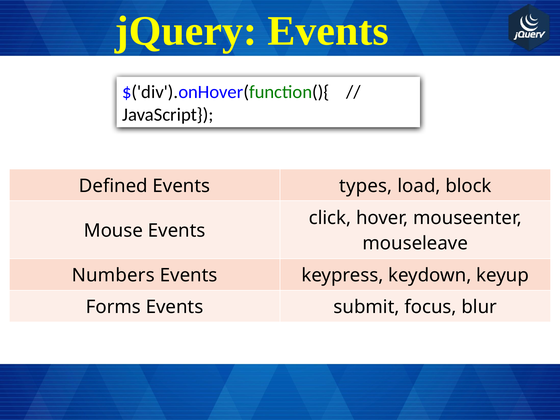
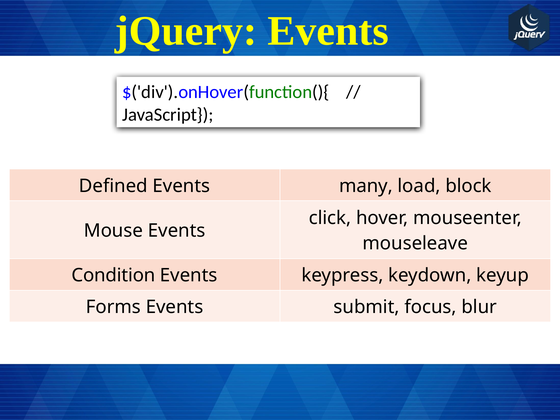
types: types -> many (366, 186)
Numbers: Numbers -> Condition (113, 275)
